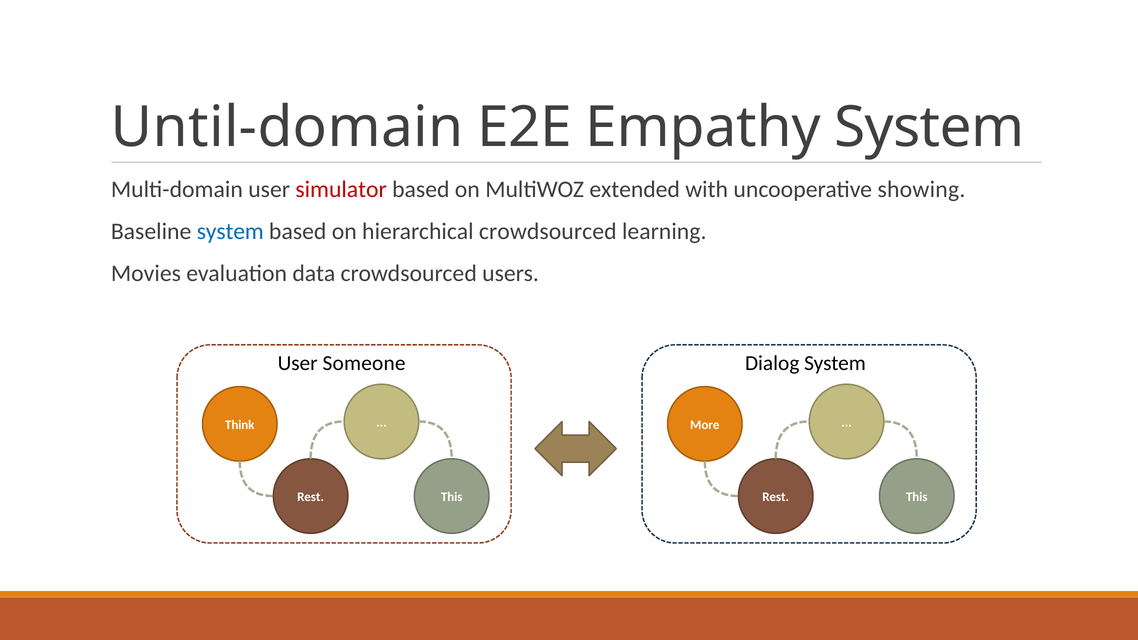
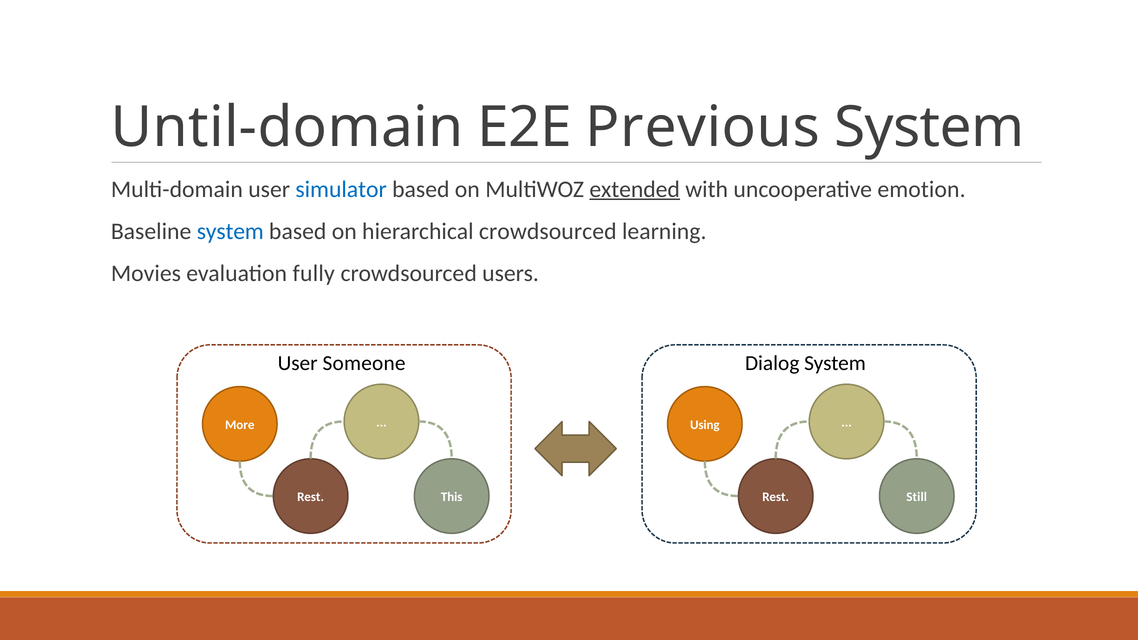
Empathy: Empathy -> Previous (703, 127)
simulator colour: red -> blue (341, 189)
extended underline: none -> present (635, 189)
showing: showing -> emotion (922, 189)
data: data -> fully (314, 274)
Think: Think -> More (240, 425)
More: More -> Using (705, 425)
This: This -> Still (917, 497)
